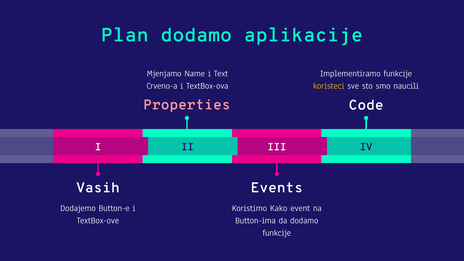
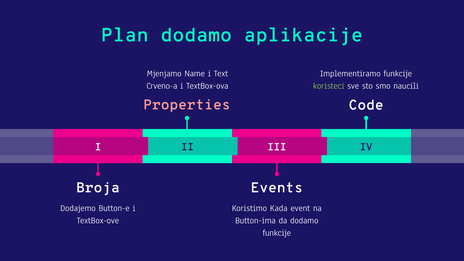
koristeci colour: yellow -> light green (329, 86)
Vasih: Vasih -> Broja (98, 188)
Kako: Kako -> Kada (279, 208)
